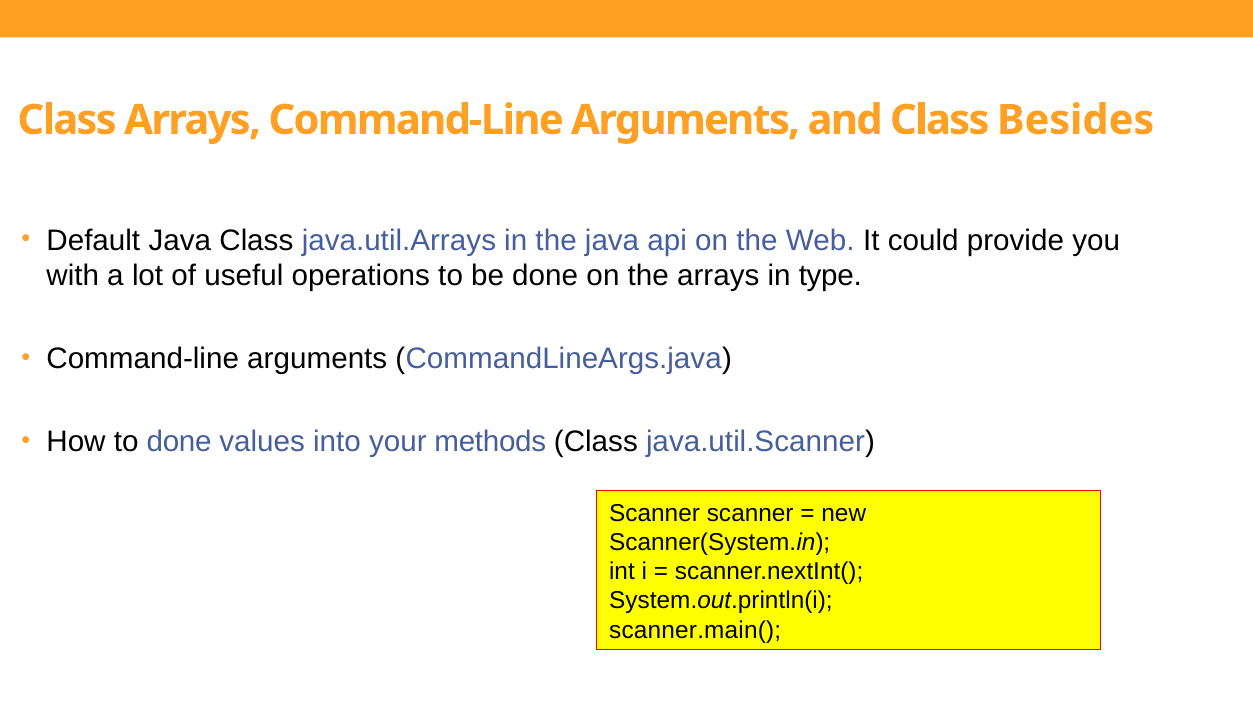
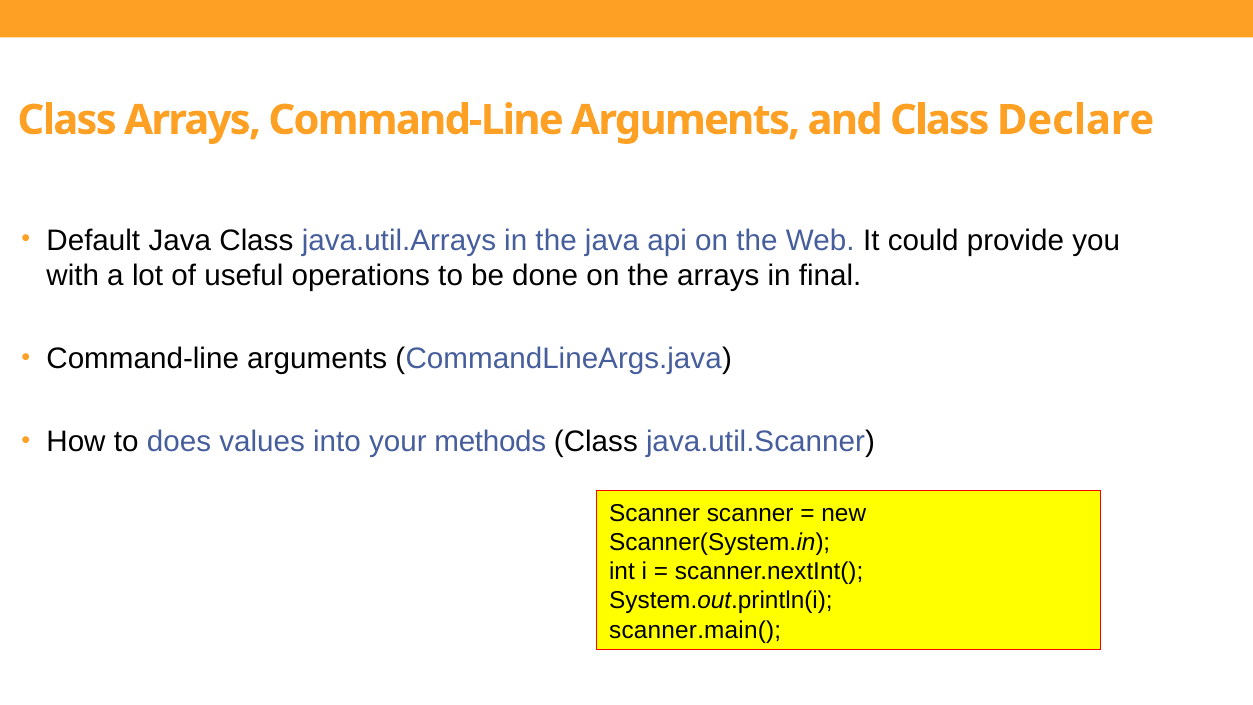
Besides: Besides -> Declare (1076, 120)
type: type -> final (830, 276)
to done: done -> does (179, 442)
